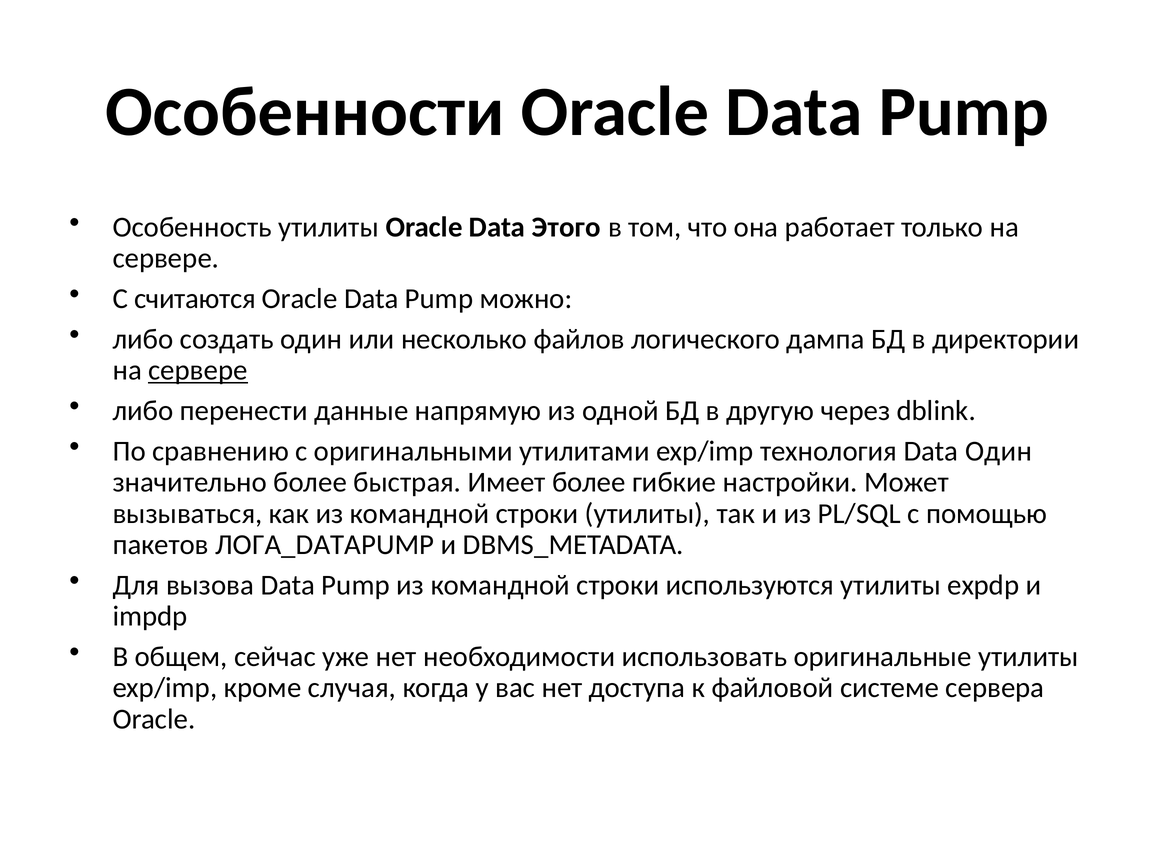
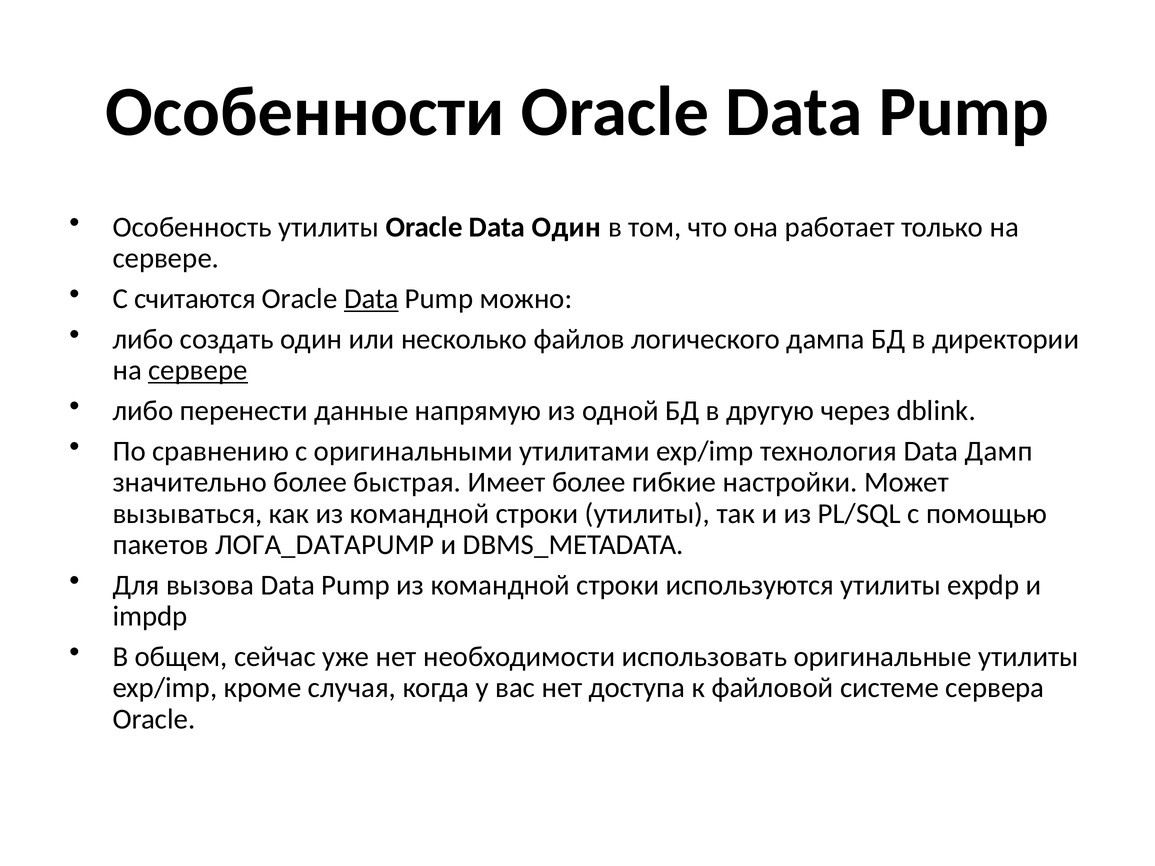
Data Этого: Этого -> Один (566, 227)
Data underline: none -> present (371, 299)
Data Один: Один -> Дамп (999, 451)
